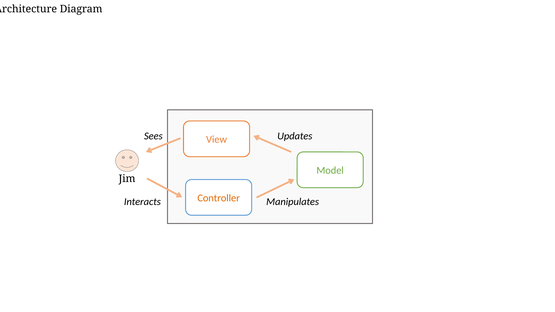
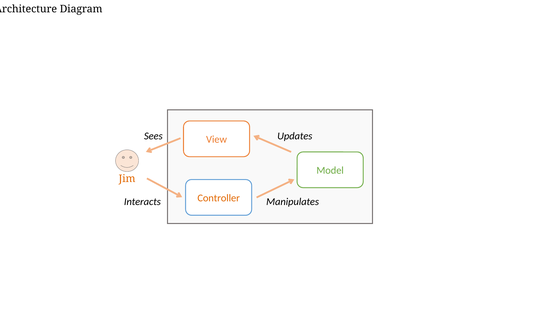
Jim colour: black -> orange (127, 179)
